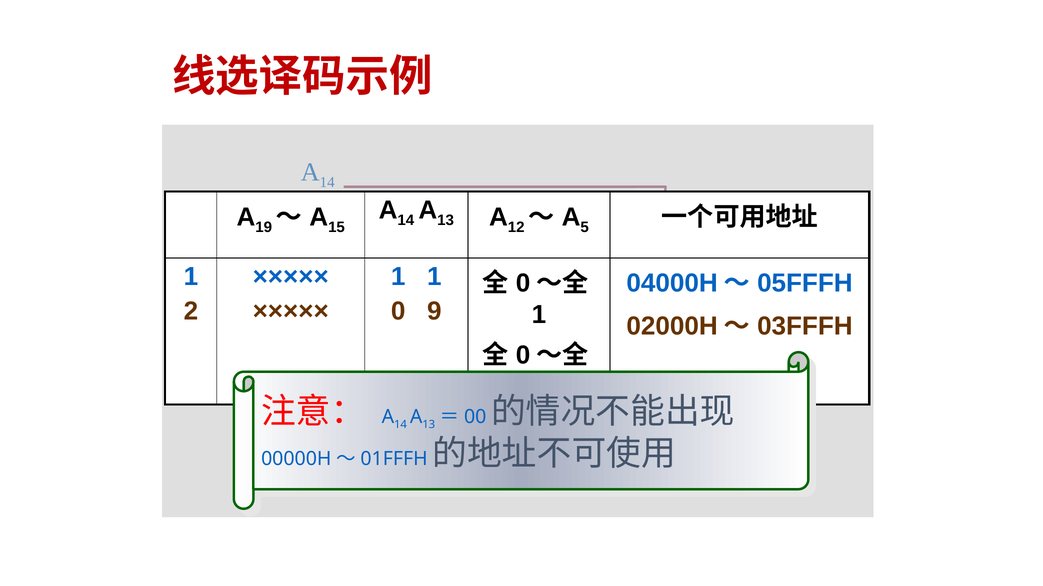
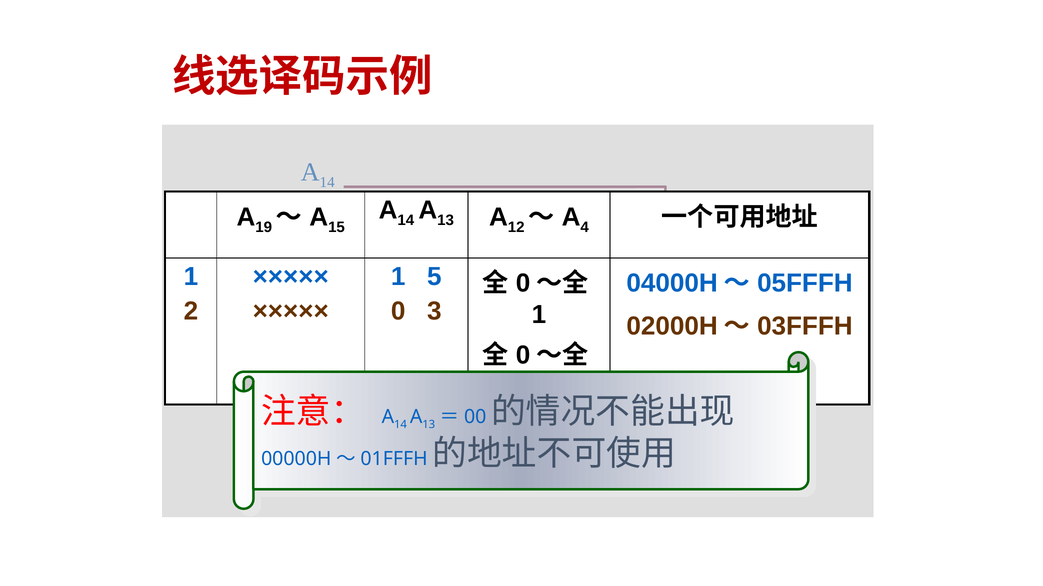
5: 5 -> 4 (585, 227)
1 1: 1 -> 5 (434, 277)
9: 9 -> 3 (434, 311)
